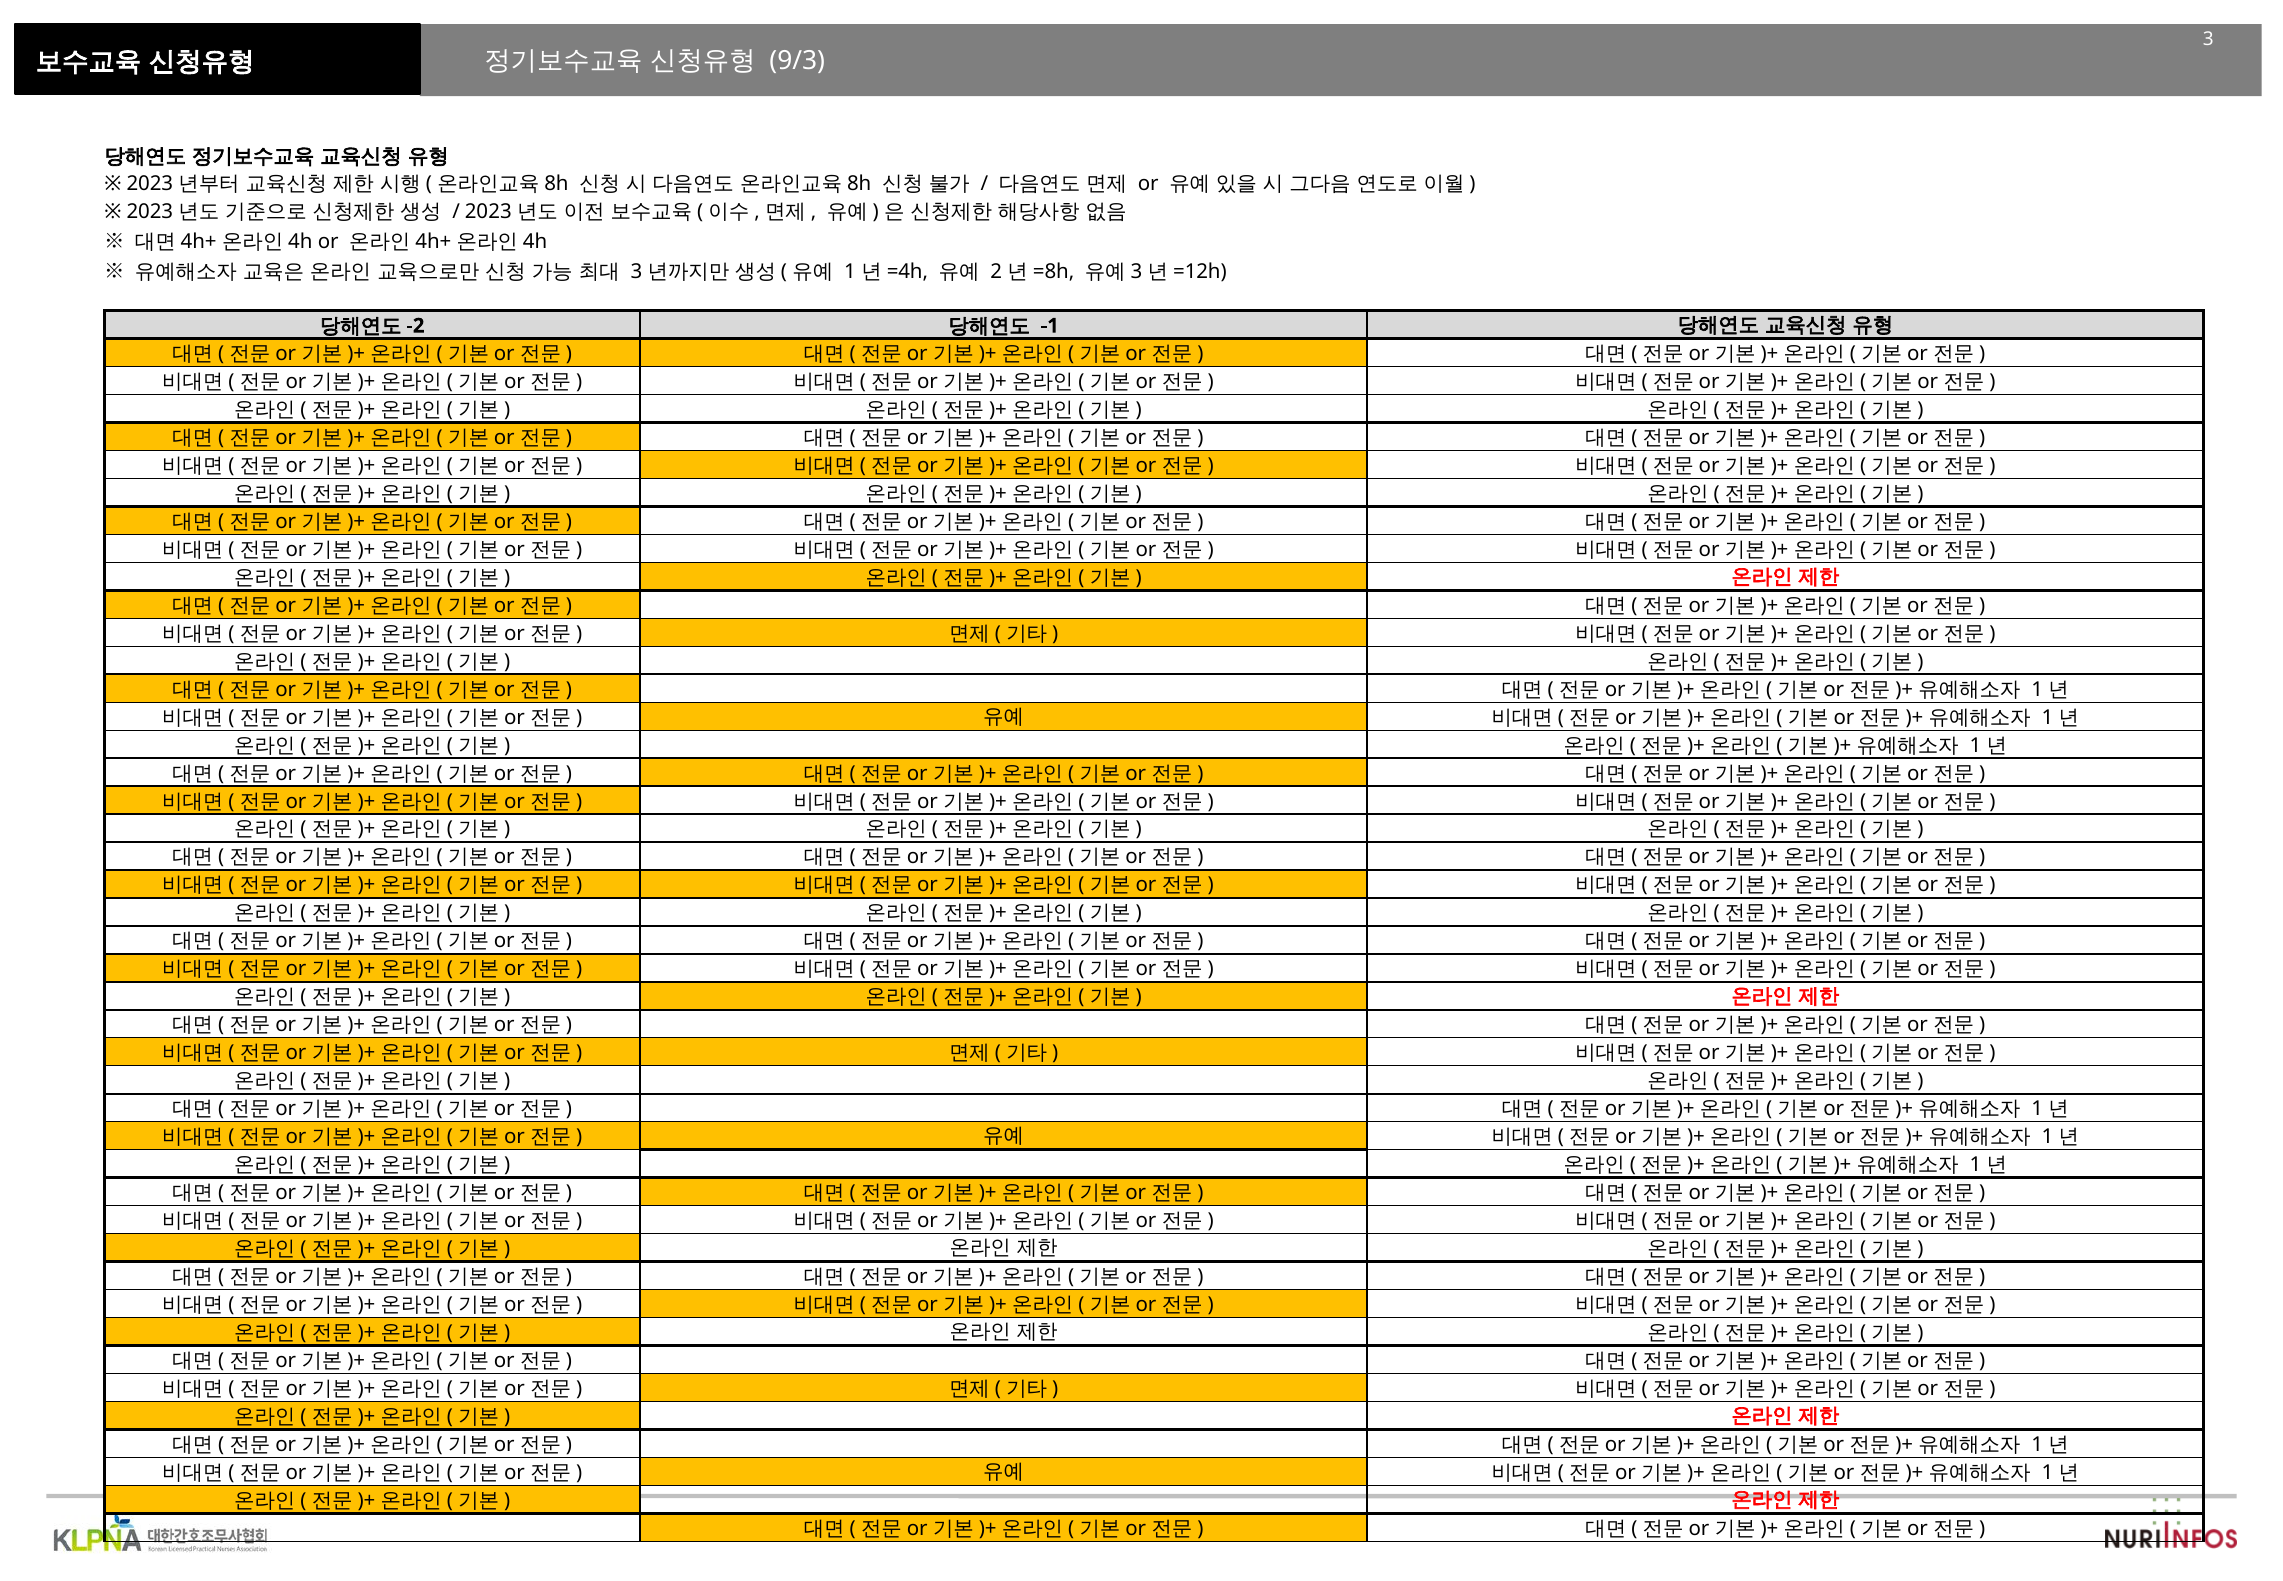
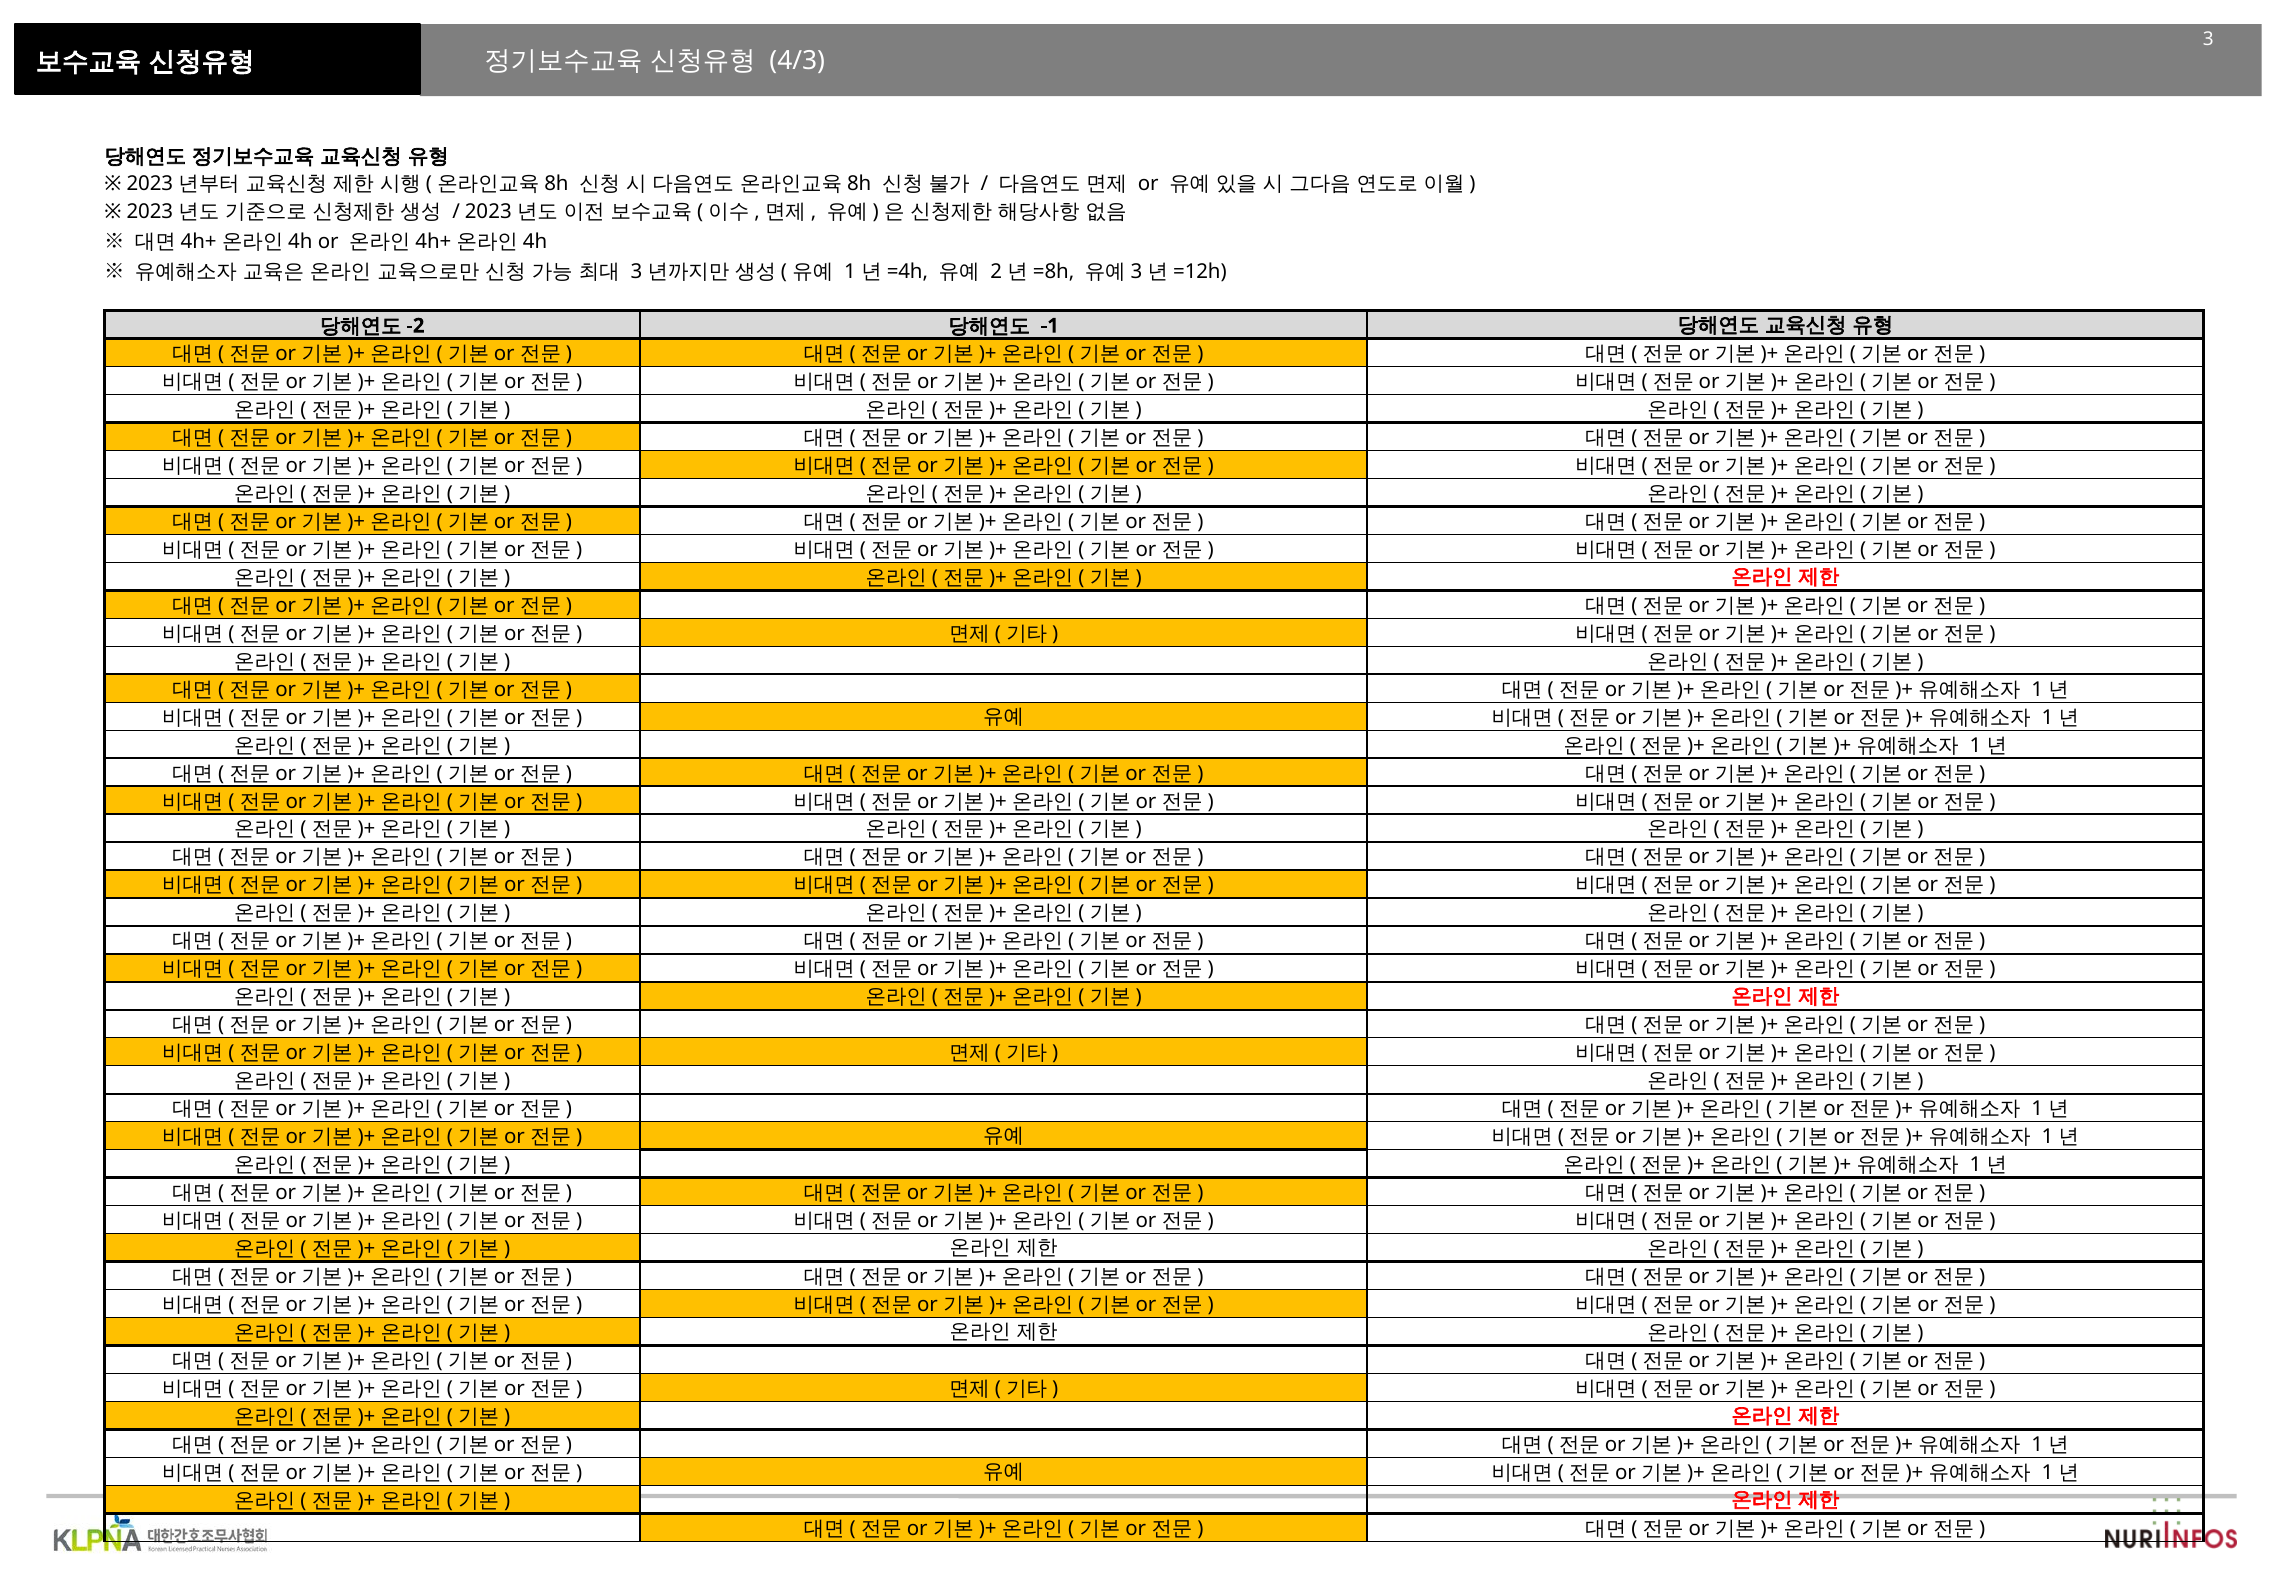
9/3: 9/3 -> 4/3 (797, 61)
